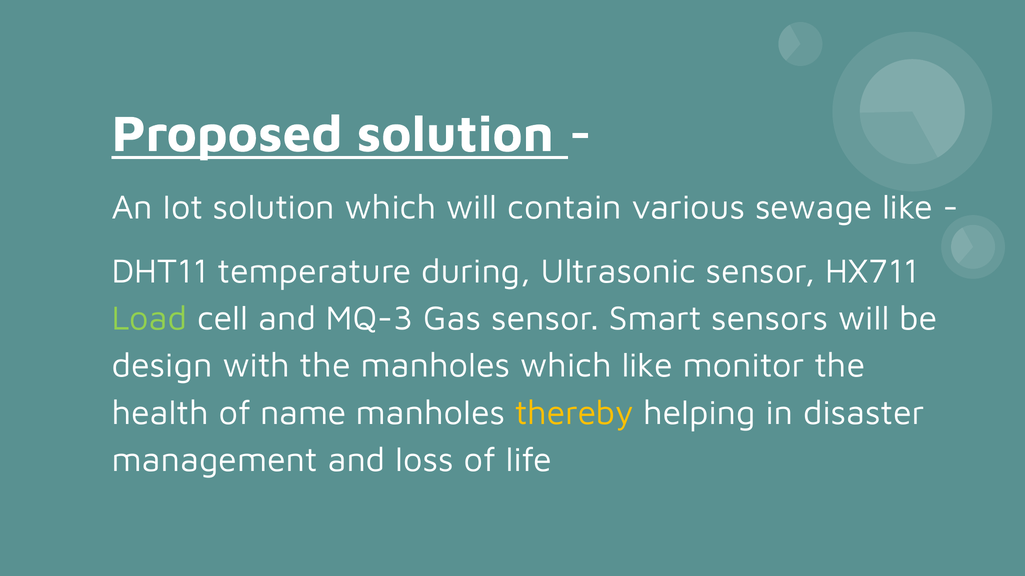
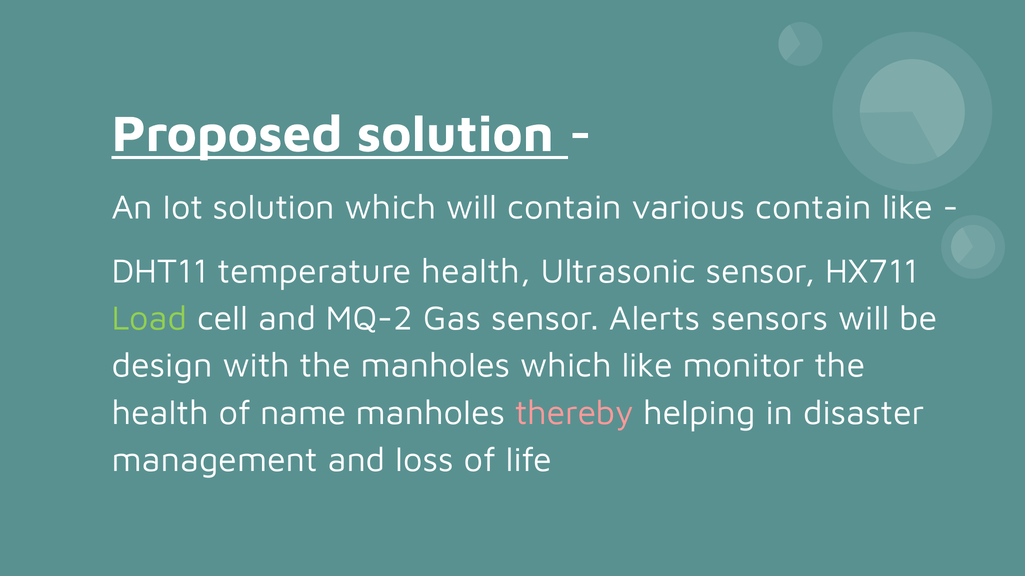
various sewage: sewage -> contain (813, 208)
temperature during: during -> health (476, 272)
MQ-3: MQ-3 -> MQ-2 (370, 319)
Smart: Smart -> Alerts (655, 319)
thereby colour: yellow -> pink (574, 413)
